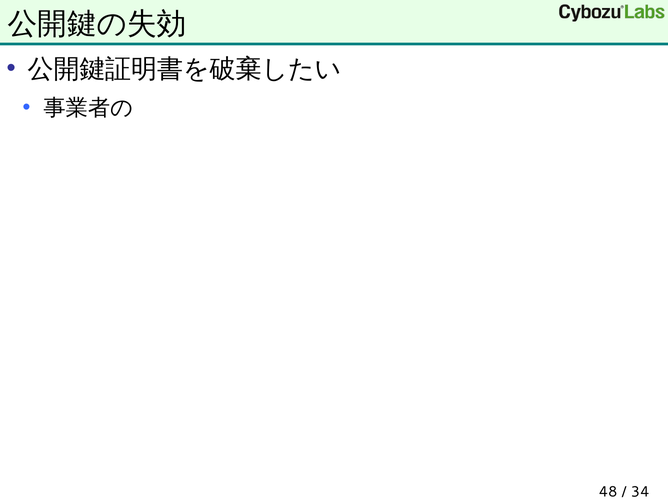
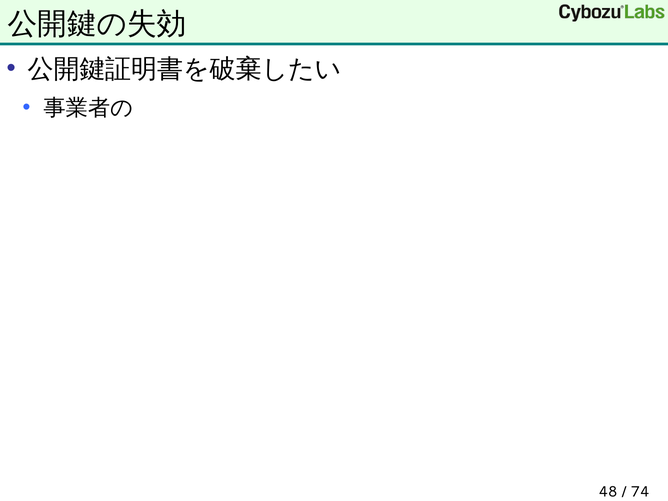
34: 34 -> 74 (640, 492)
